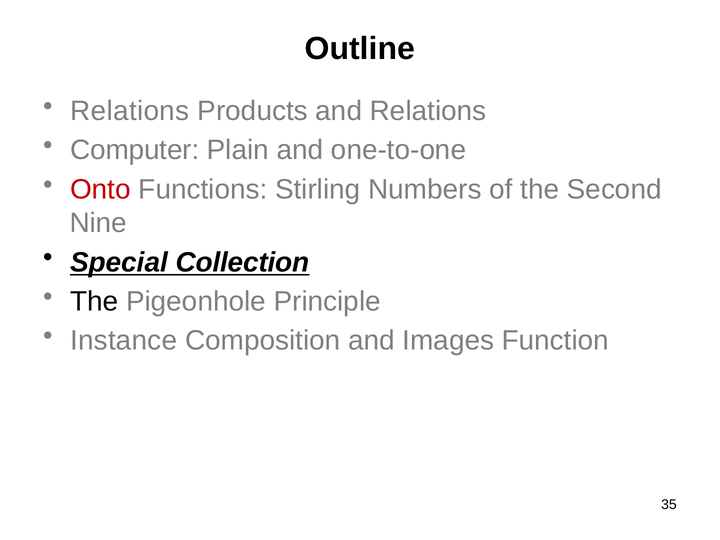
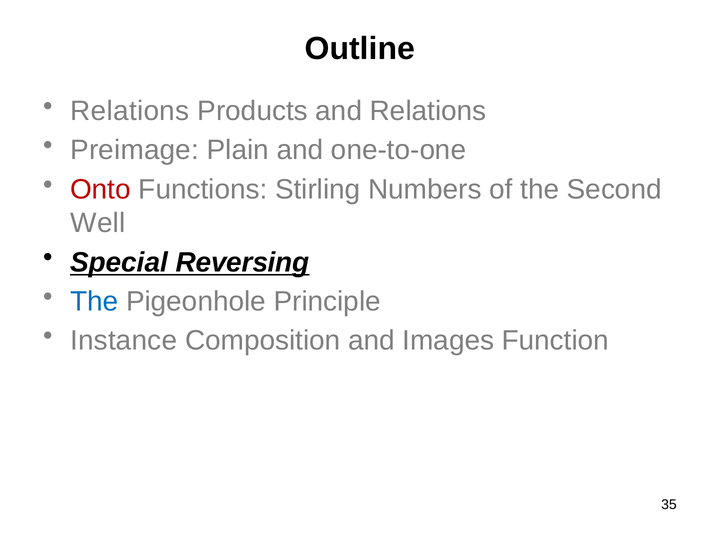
Computer: Computer -> Preimage (135, 150)
Nine: Nine -> Well (98, 223)
Collection: Collection -> Reversing (243, 262)
The colour: black -> blue (94, 302)
